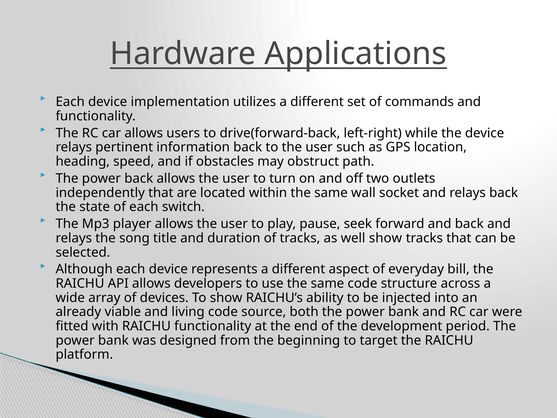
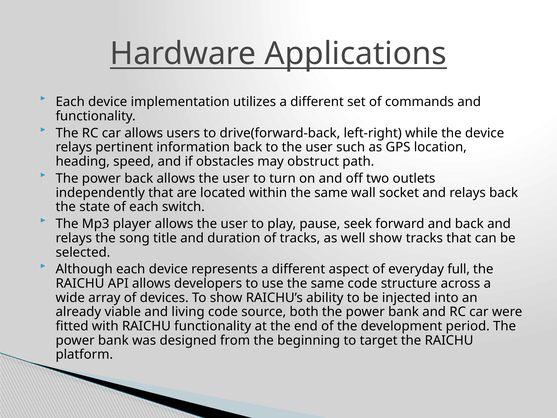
bill: bill -> full (459, 269)
